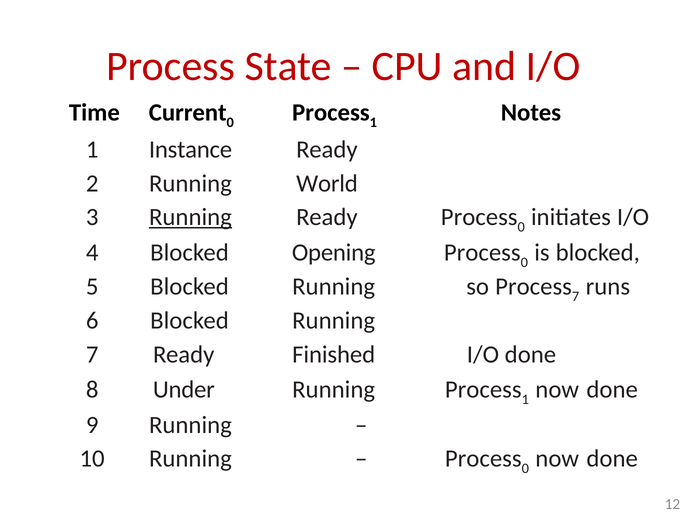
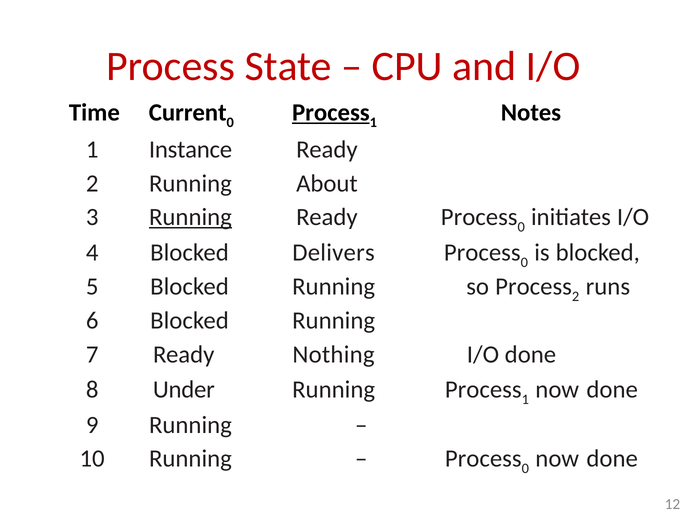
Process underline: none -> present (331, 113)
World: World -> About (327, 183)
Opening: Opening -> Delivers (334, 253)
Process 7: 7 -> 2 (576, 296)
Finished: Finished -> Nothing (334, 355)
